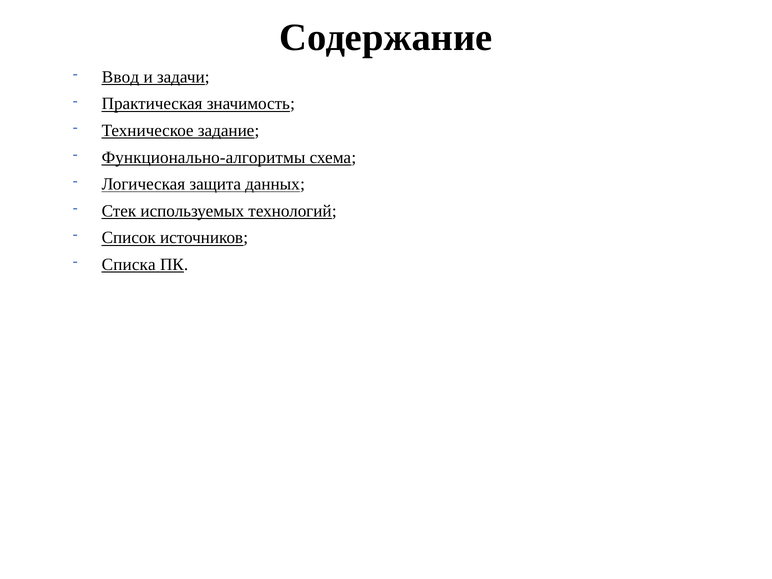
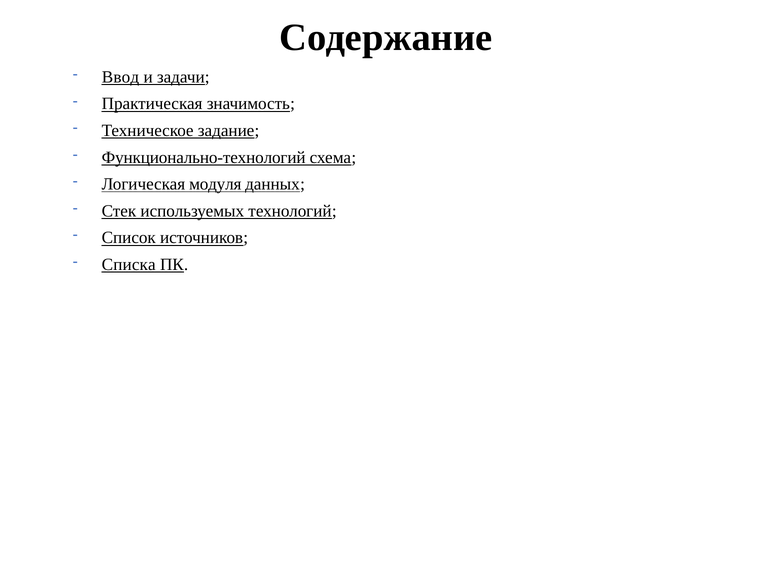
Функционально-алгоритмы: Функционально-алгоритмы -> Функционально-технологий (204, 157)
защита: защита -> модуля (215, 184)
